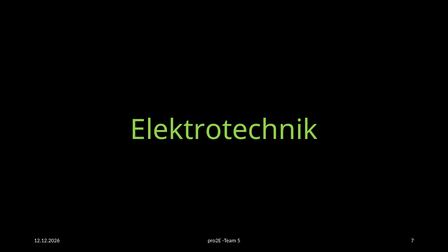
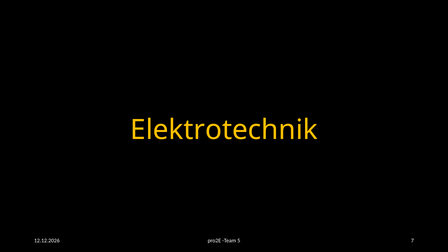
Elektrotechnik colour: light green -> yellow (224, 130)
